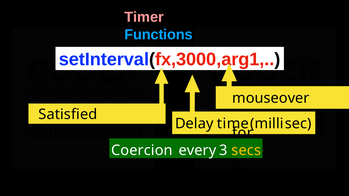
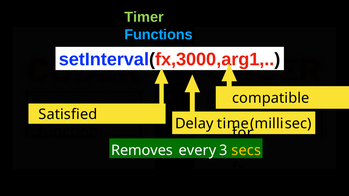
Timer colour: pink -> light green (144, 17)
mouseover: mouseover -> compatible (271, 98)
Coercion: Coercion -> Removes (142, 151)
